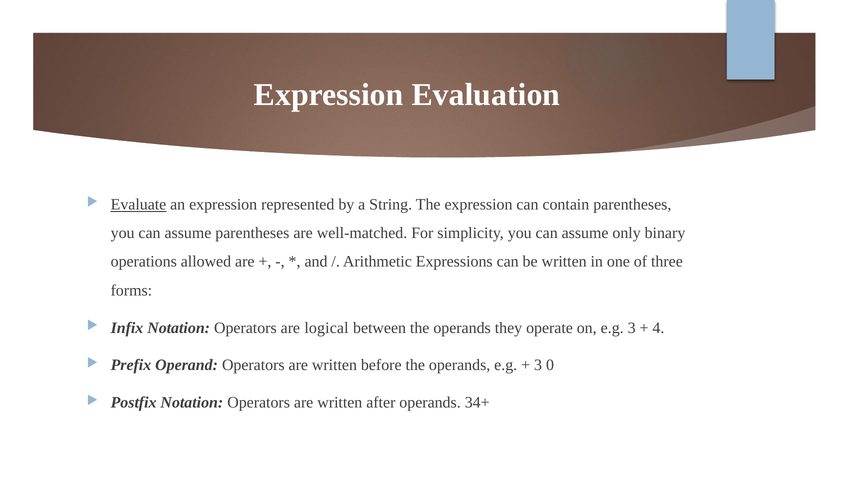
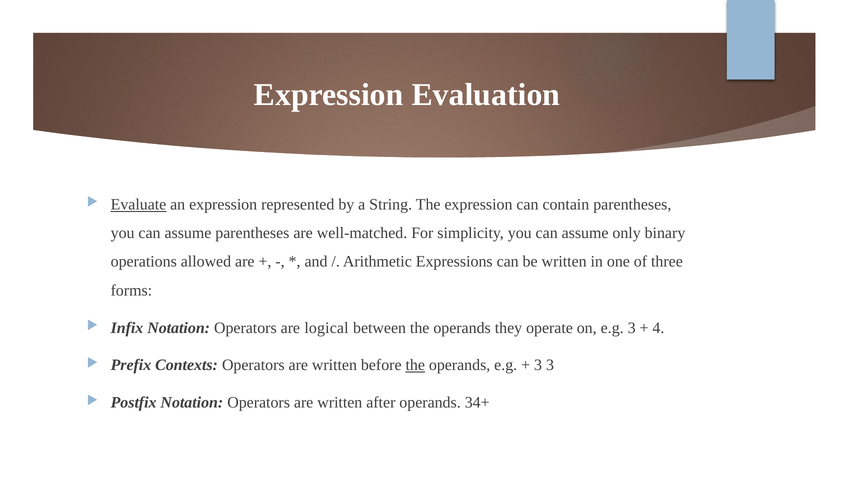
Operand: Operand -> Contexts (187, 366)
the underline: none -> present (415, 366)
3 0: 0 -> 3 (550, 366)
